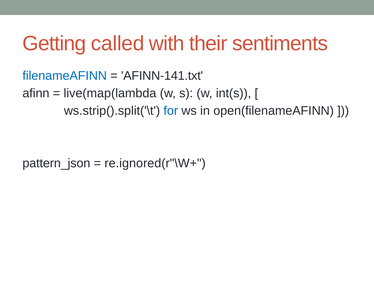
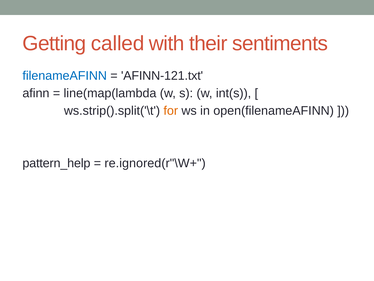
AFINN-141.txt: AFINN-141.txt -> AFINN-121.txt (162, 76)
live(map(lambda: live(map(lambda -> line(map(lambda (110, 93)
for colour: blue -> orange (171, 111)
pattern_json: pattern_json -> pattern_help (56, 163)
